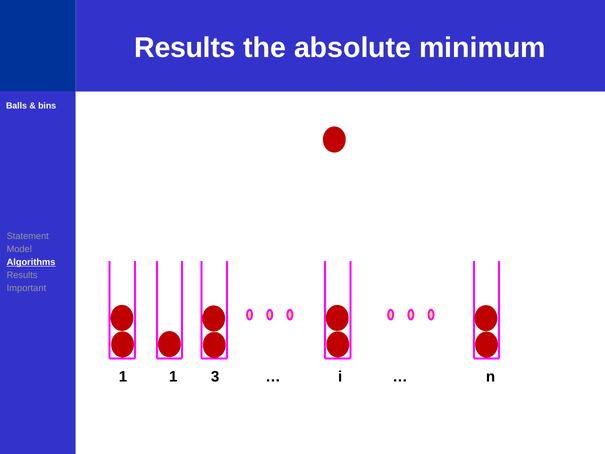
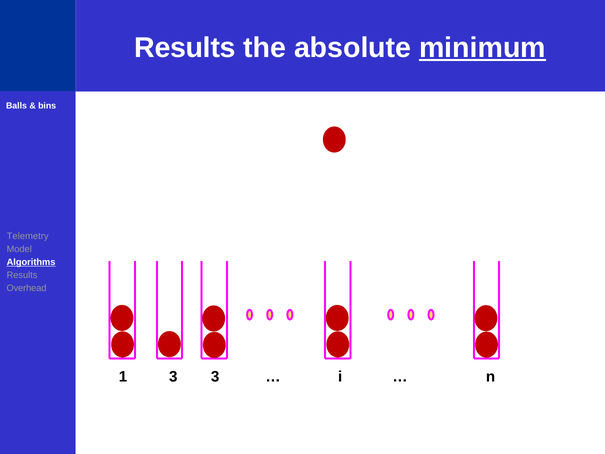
minimum underline: none -> present (482, 48)
Statement: Statement -> Telemetry (28, 236)
Important: Important -> Overhead (27, 288)
1 1: 1 -> 3 (173, 377)
